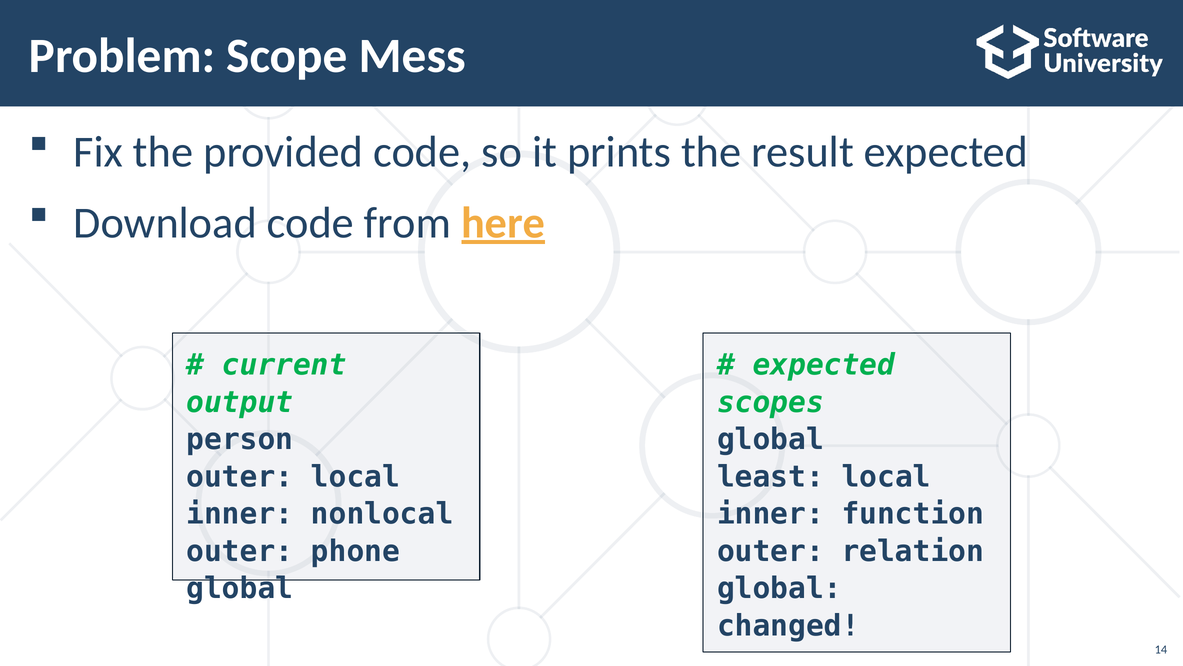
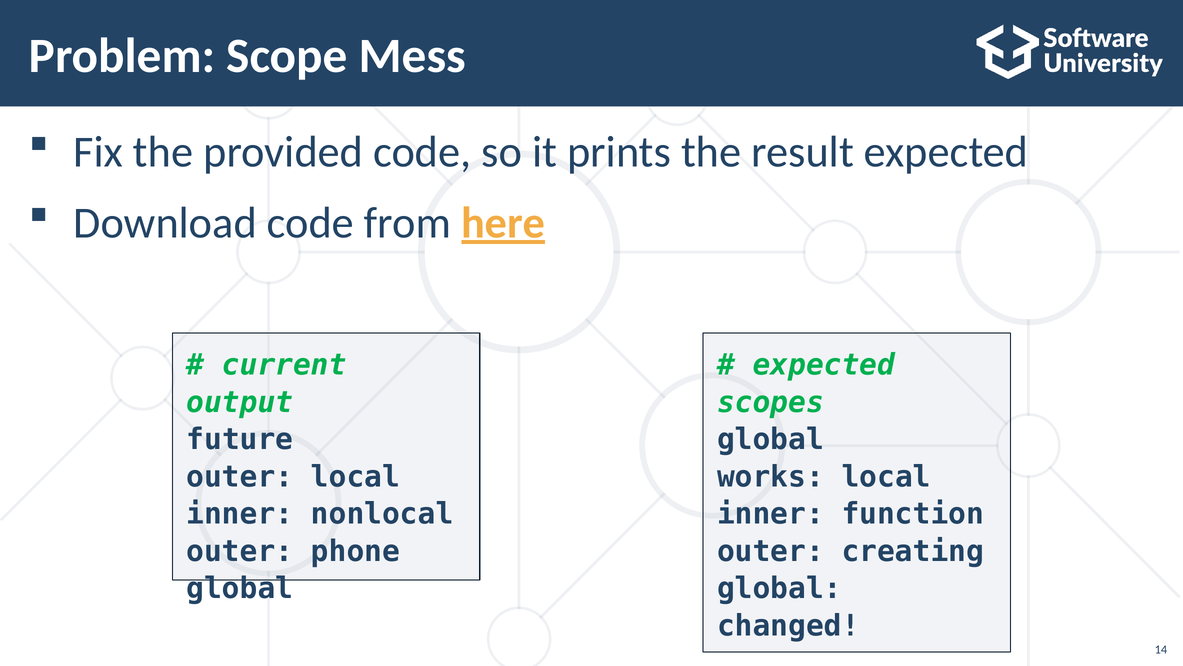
person: person -> future (240, 439)
least: least -> works (770, 476)
relation: relation -> creating (913, 551)
